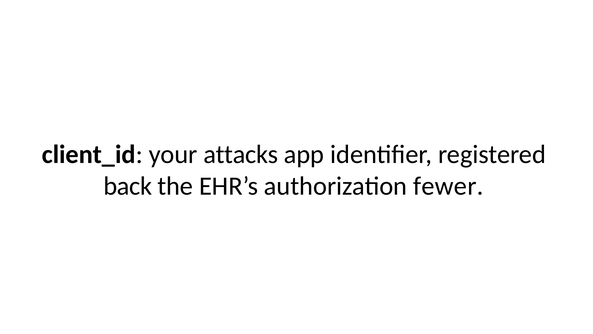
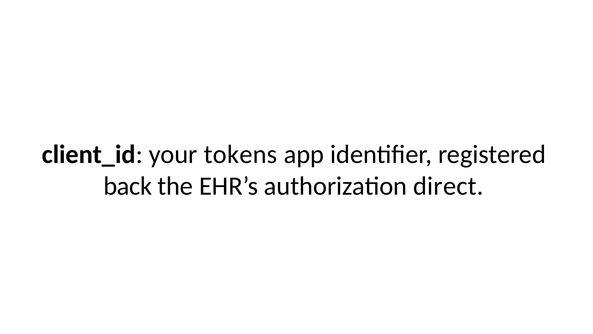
attacks: attacks -> tokens (241, 154)
fewer: fewer -> direct (448, 186)
